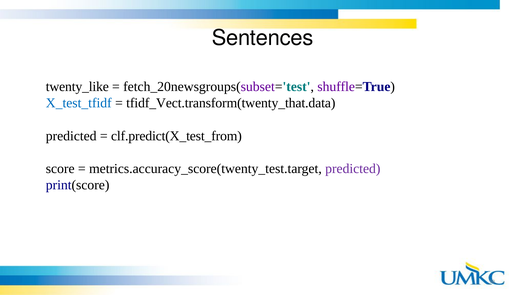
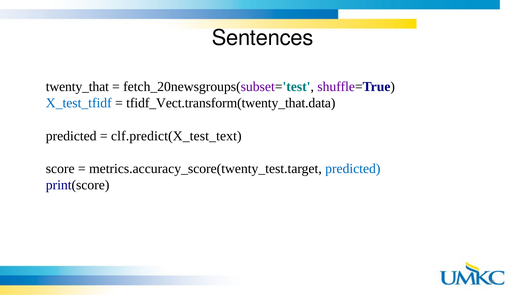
twenty_like: twenty_like -> twenty_that (77, 87)
clf.predict(X_test_from: clf.predict(X_test_from -> clf.predict(X_test_text (176, 136)
predicted colour: purple -> blue (353, 169)
